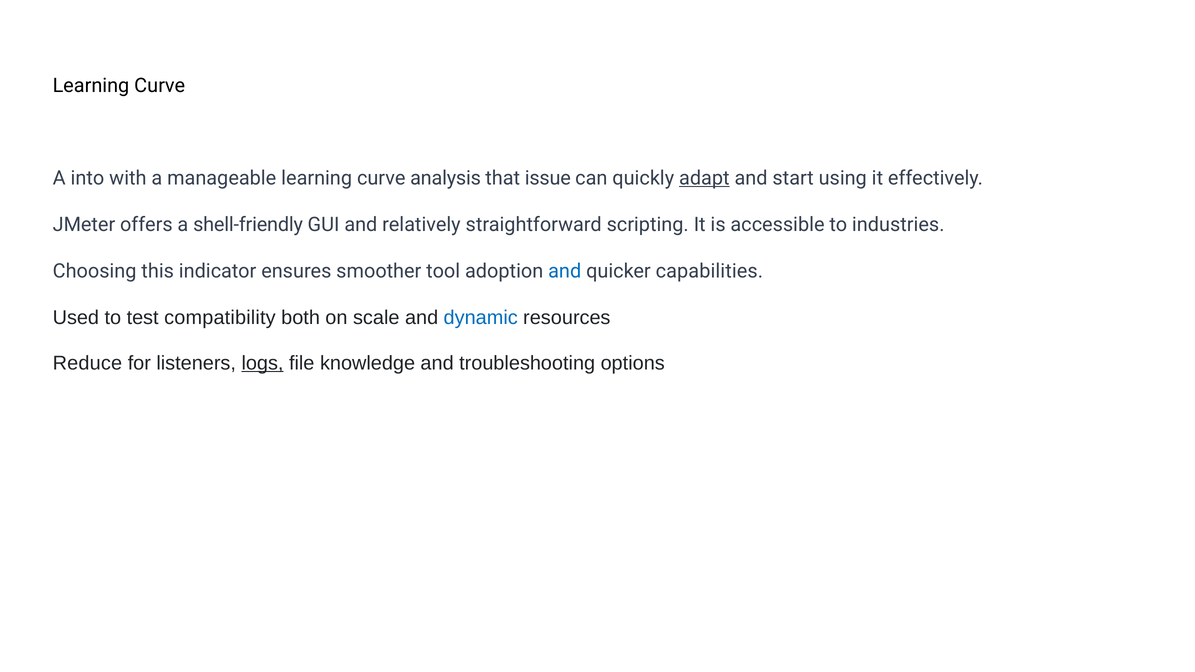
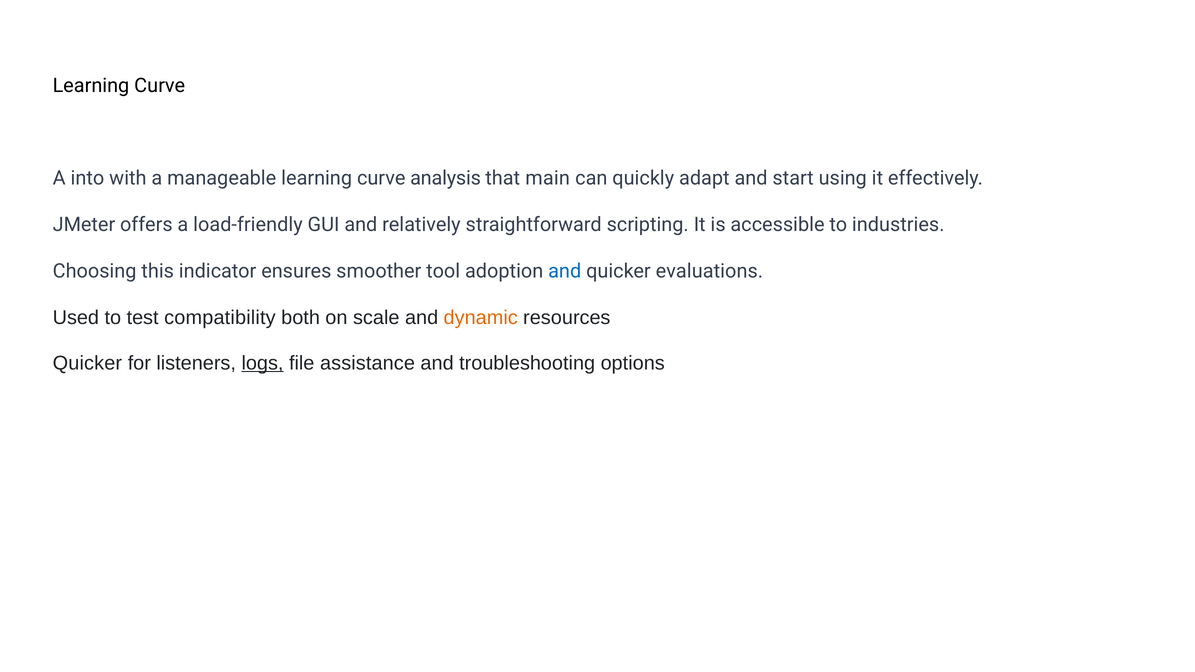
issue: issue -> main (548, 178)
adapt underline: present -> none (704, 178)
shell-friendly: shell-friendly -> load-friendly (248, 225)
capabilities: capabilities -> evaluations (709, 271)
dynamic colour: blue -> orange (481, 318)
Reduce: Reduce -> Quicker (87, 363)
knowledge: knowledge -> assistance (367, 363)
